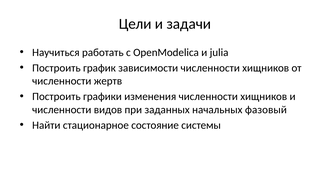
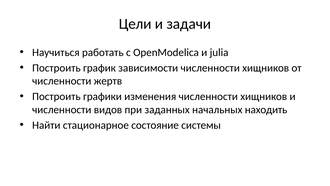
фазовый: фазовый -> находить (266, 110)
